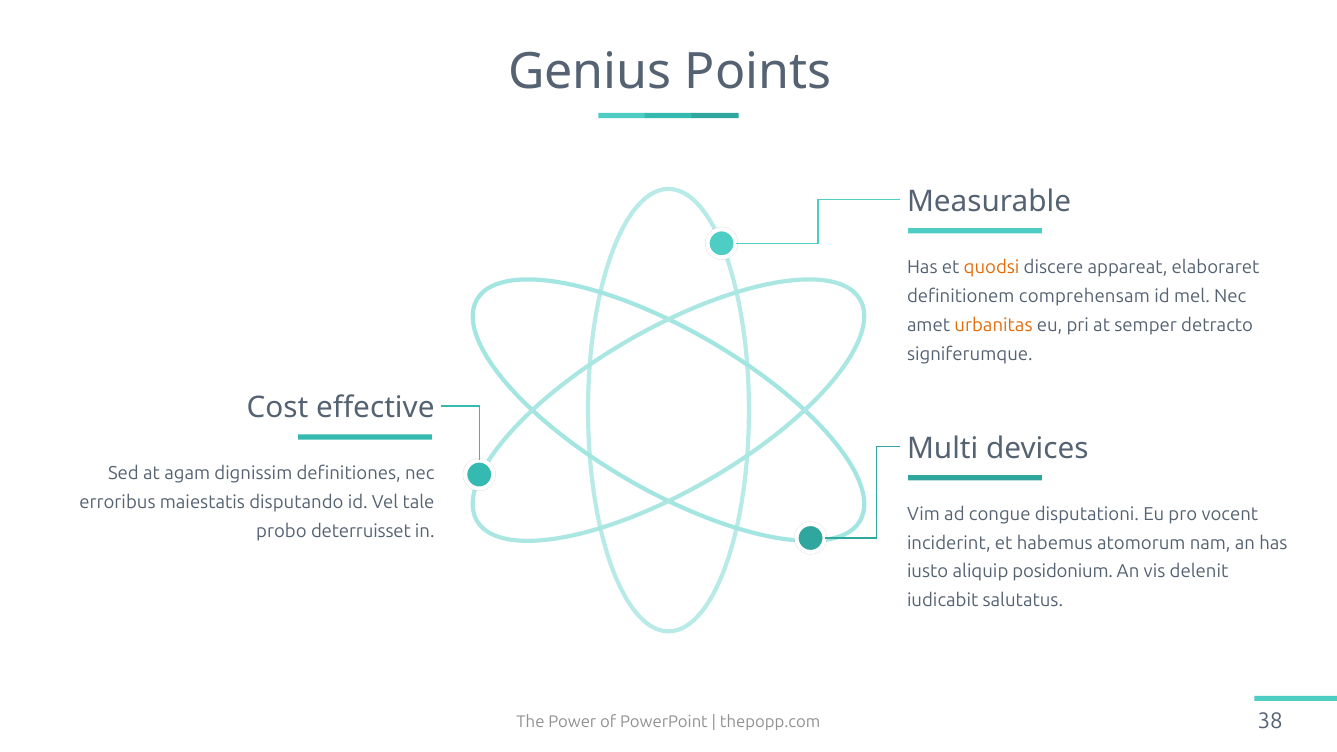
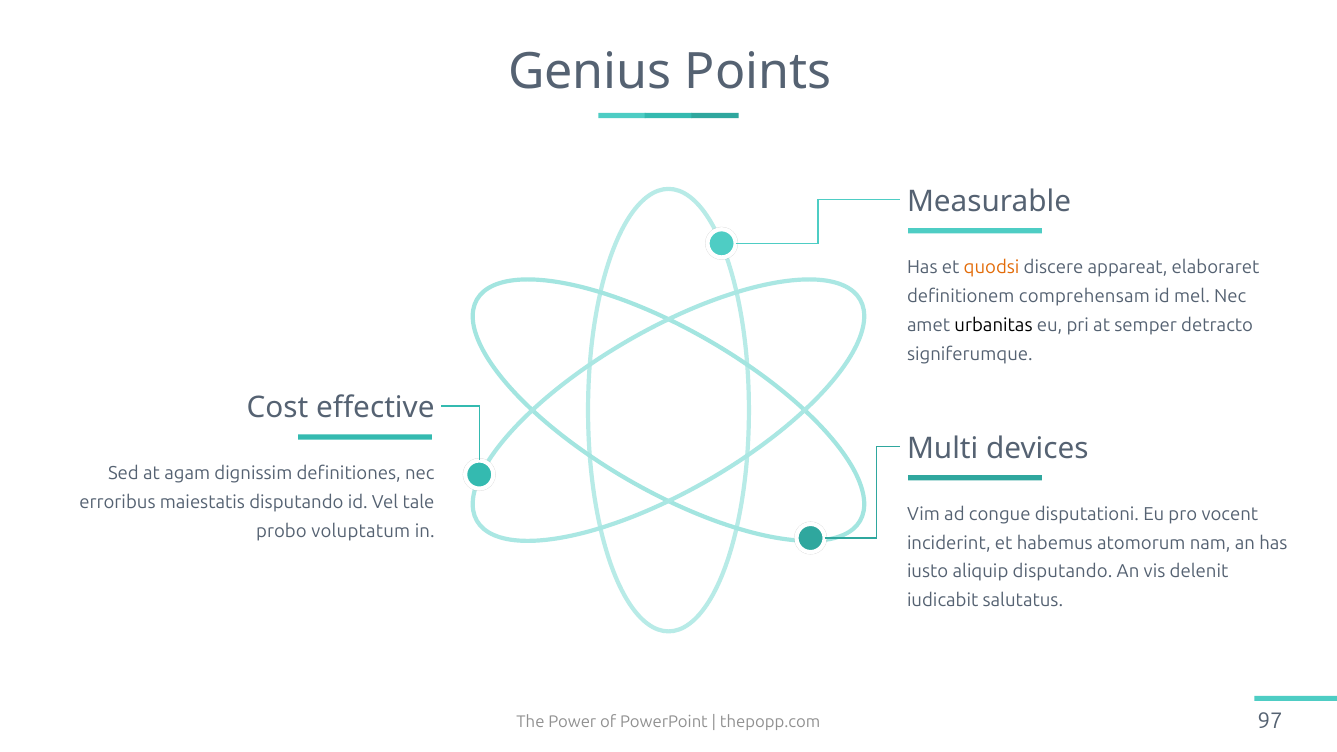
urbanitas colour: orange -> black (994, 325)
deterruisset: deterruisset -> voluptatum (361, 531)
aliquip posidonium: posidonium -> disputando (1063, 572)
38: 38 -> 97 (1270, 721)
